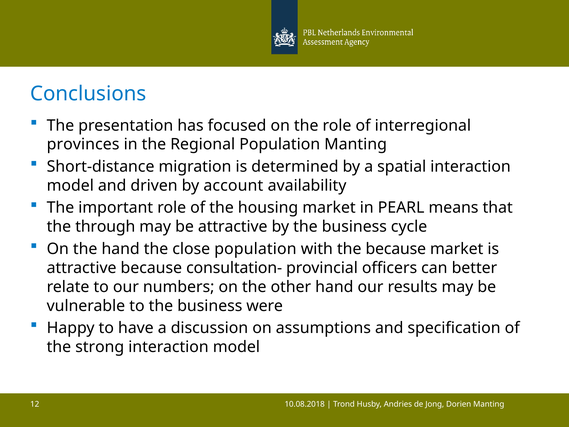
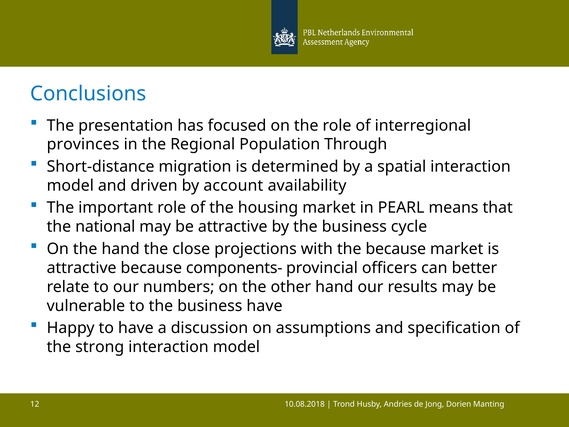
Population Manting: Manting -> Through (356, 144)
through: through -> national (105, 227)
close population: population -> projections (256, 249)
consultation-: consultation- -> components- (234, 268)
business were: were -> have (264, 306)
